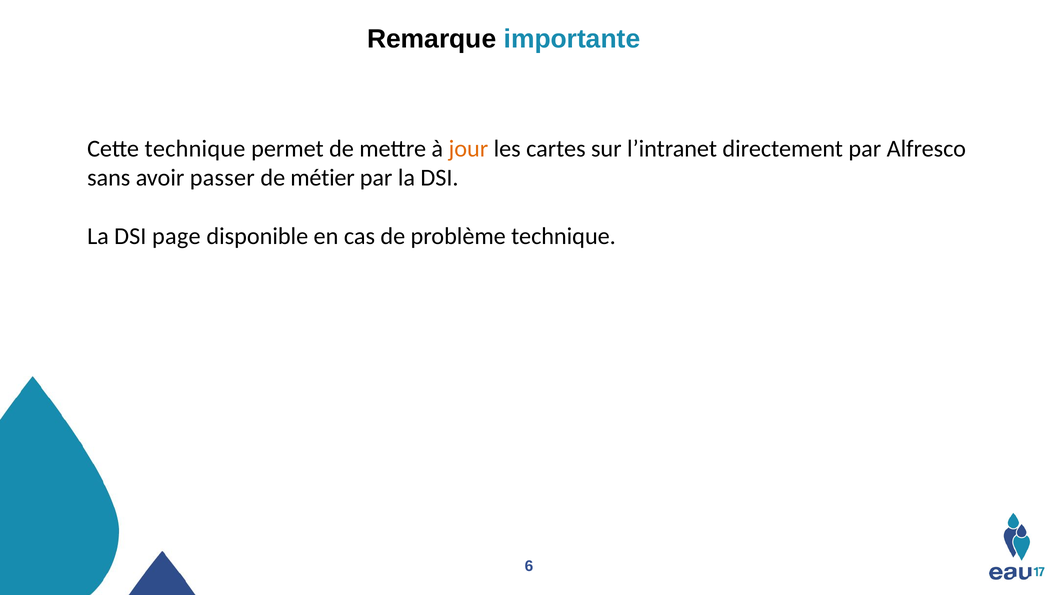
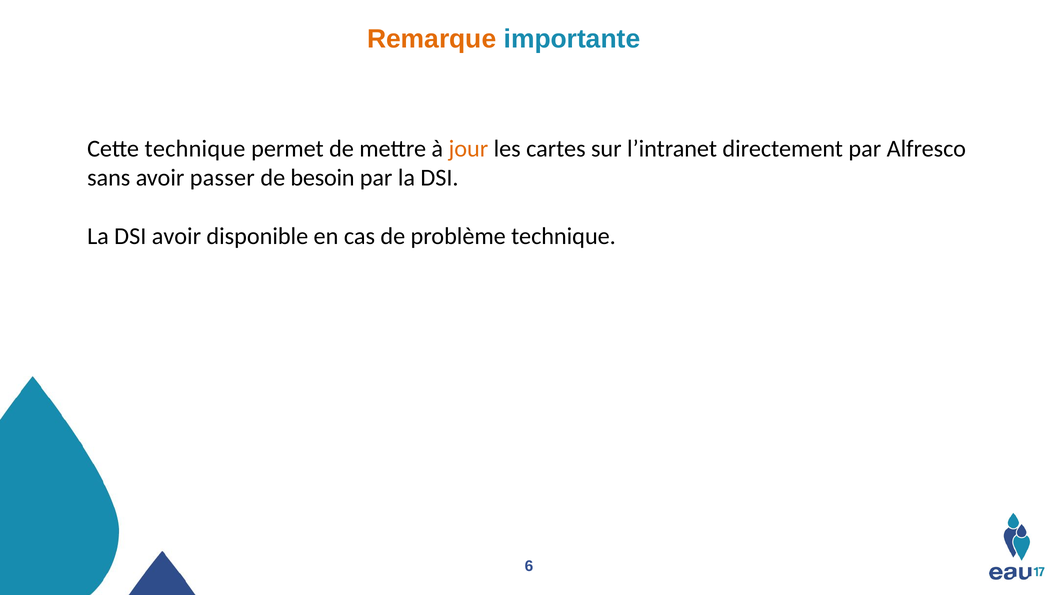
Remarque colour: black -> orange (432, 39)
métier: métier -> besoin (323, 178)
DSI page: page -> avoir (176, 236)
